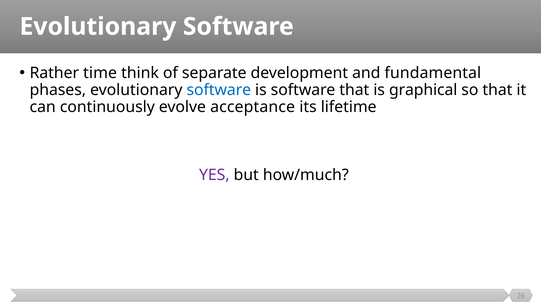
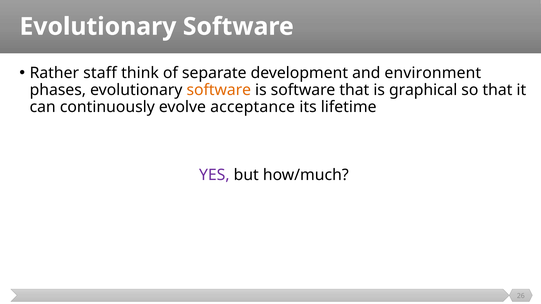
time: time -> staff (100, 73)
fundamental: fundamental -> environment (433, 73)
software colour: blue -> orange (219, 90)
